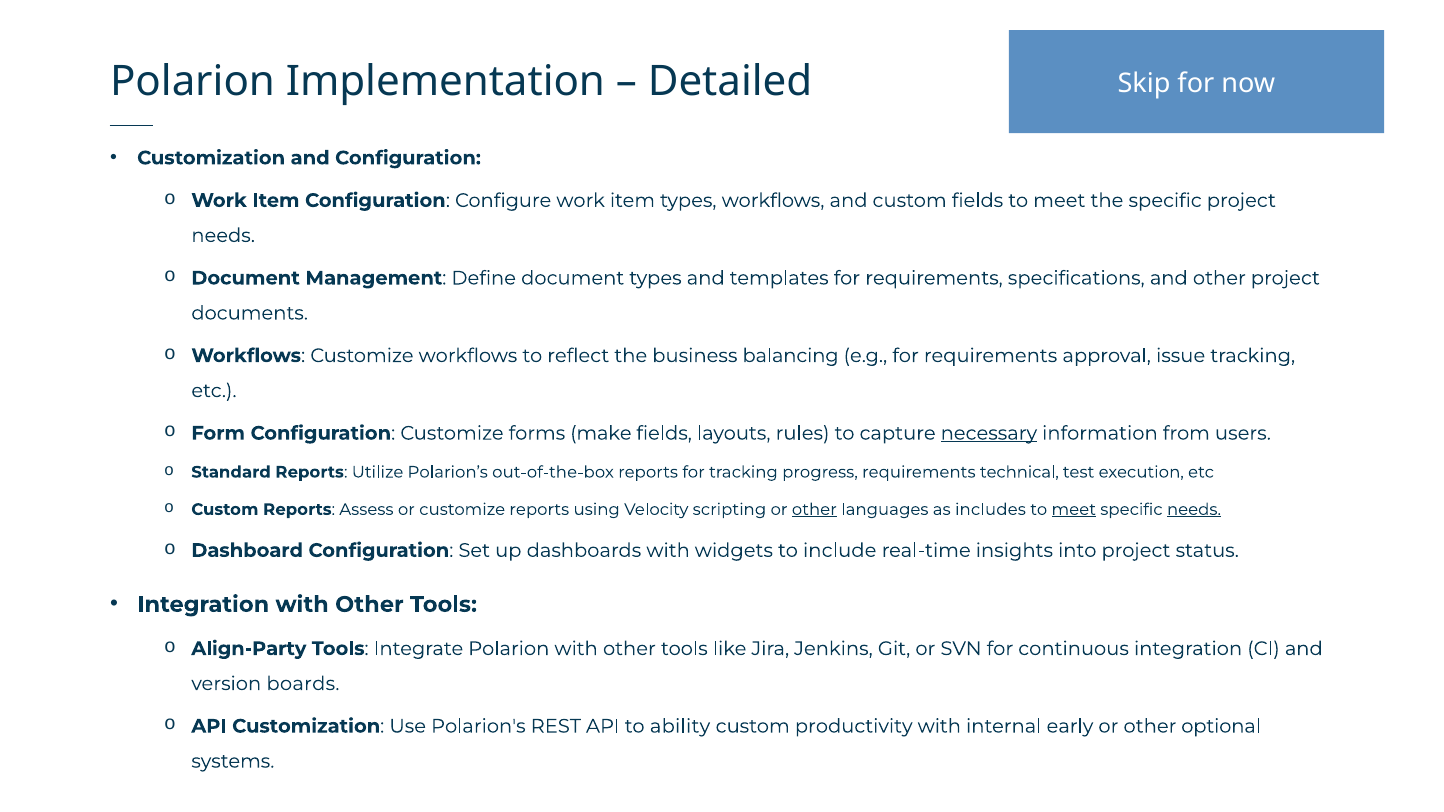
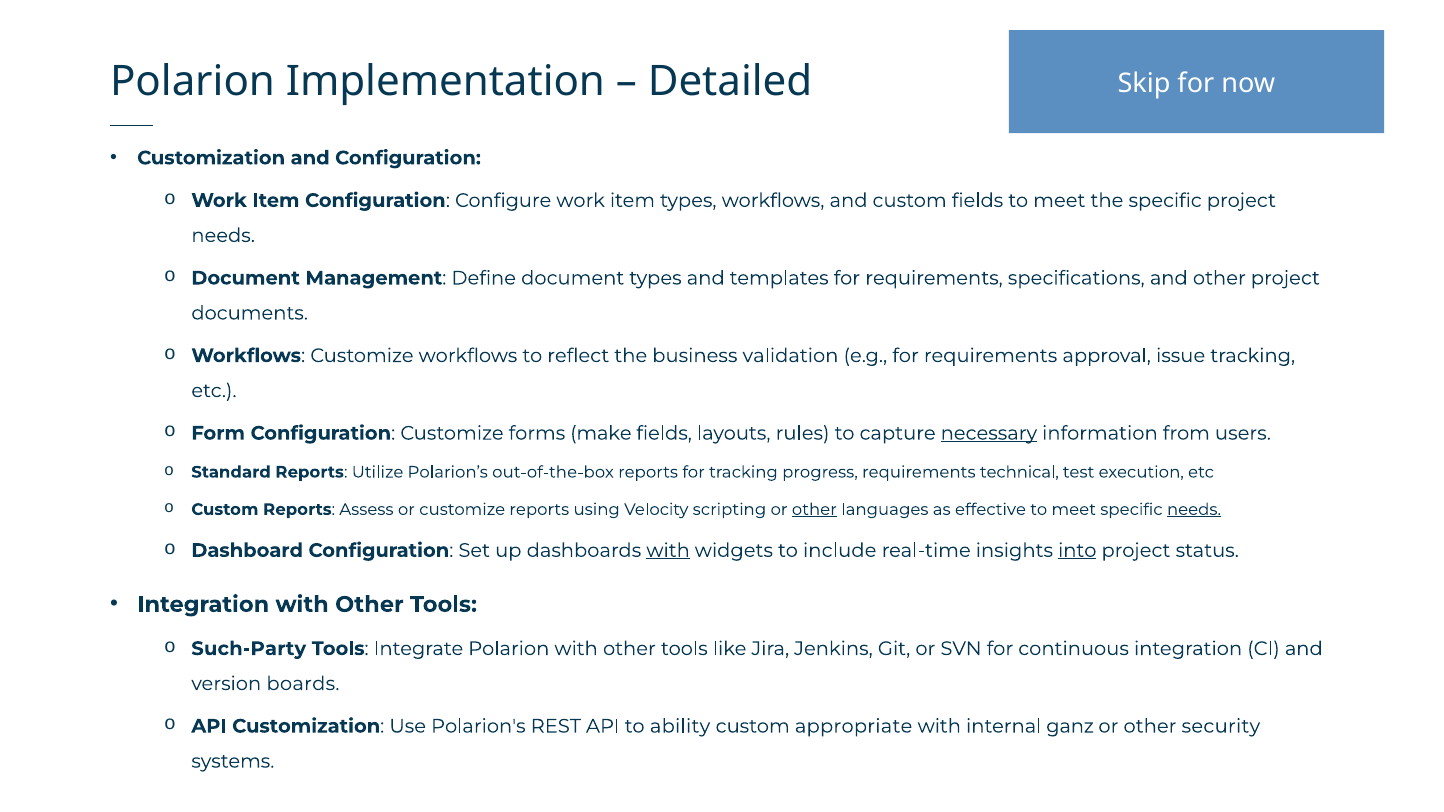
balancing: balancing -> validation (790, 356)
includes: includes -> effective (990, 510)
meet underline: present -> none (1074, 510)
with underline: none -> present (668, 551)
into underline: none -> present (1077, 551)
Align-Party: Align-Party -> Such-Party (249, 649)
productivity: productivity -> appropriate (854, 726)
early: early -> ganz (1070, 726)
optional: optional -> security (1221, 726)
